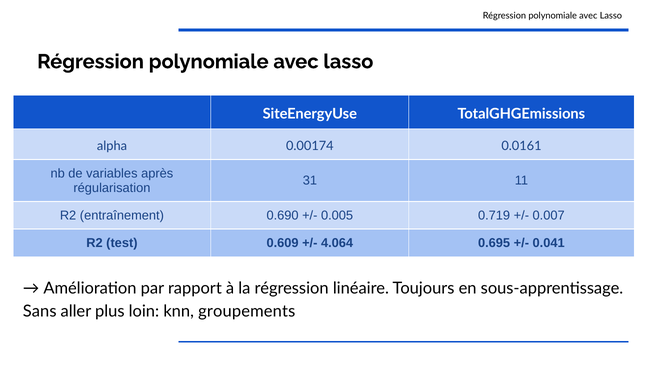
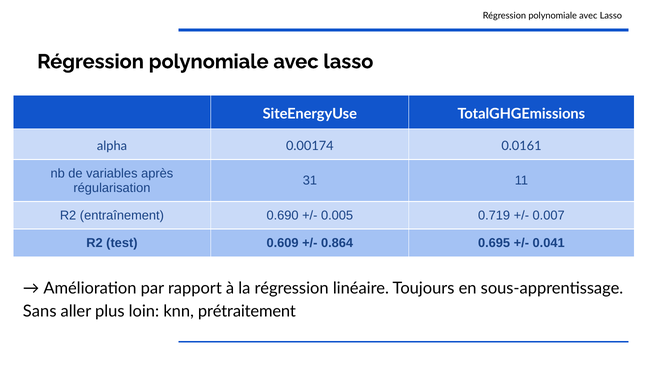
4.064: 4.064 -> 0.864 (337, 243)
groupements: groupements -> prétraitement (247, 311)
